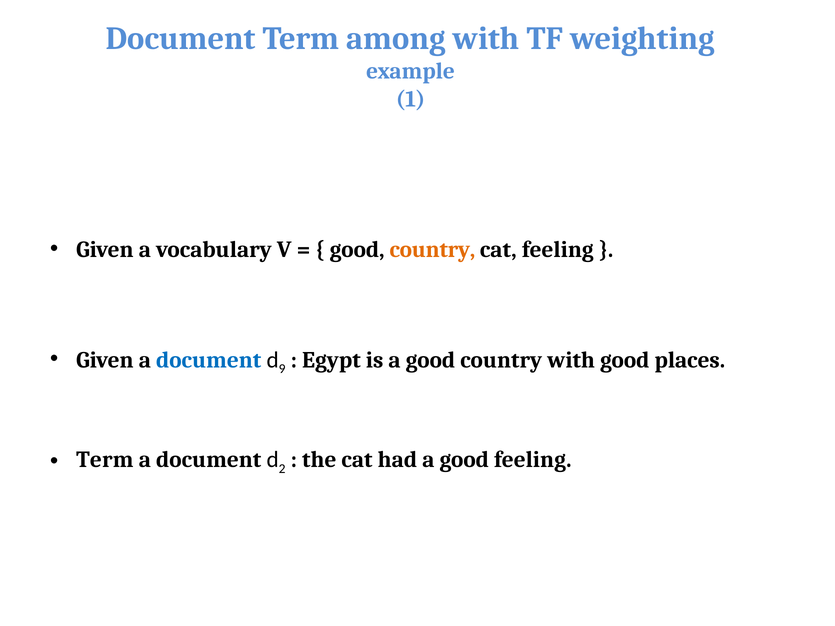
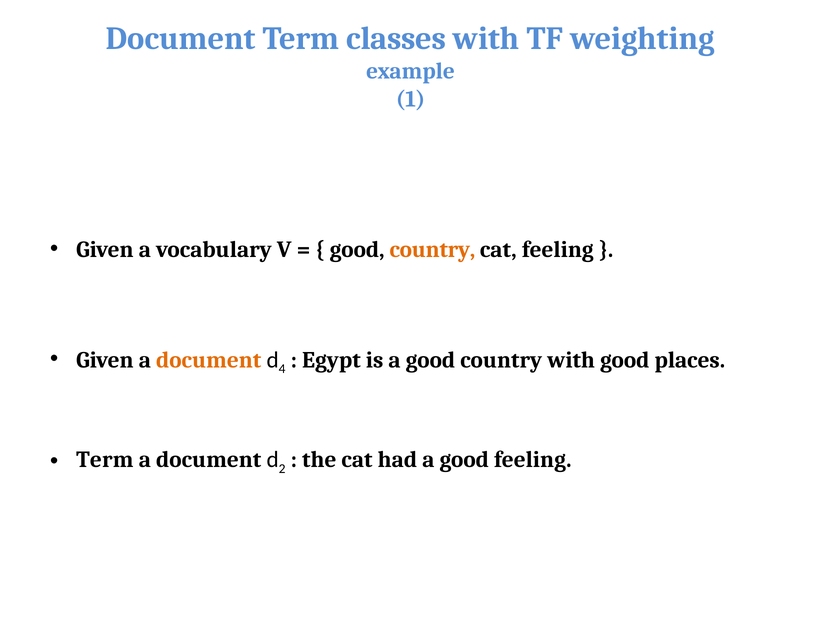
among: among -> classes (396, 38)
document colour: blue -> orange (209, 360)
9: 9 -> 4 (282, 369)
